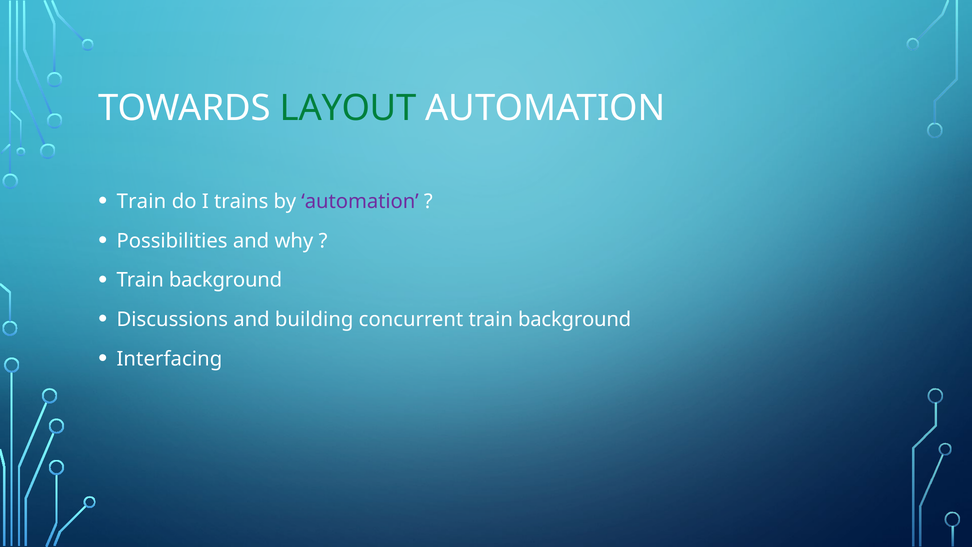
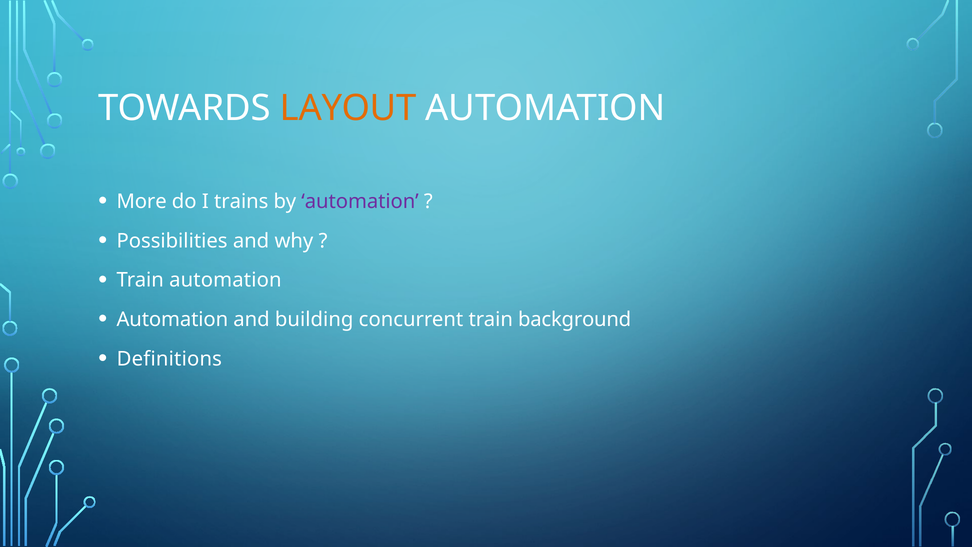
LAYOUT colour: green -> orange (348, 108)
Train: Train -> More (142, 201)
background: background -> automation (225, 280)
Discussions: Discussions -> Automation (172, 319)
Interfacing: Interfacing -> Definitions (169, 359)
